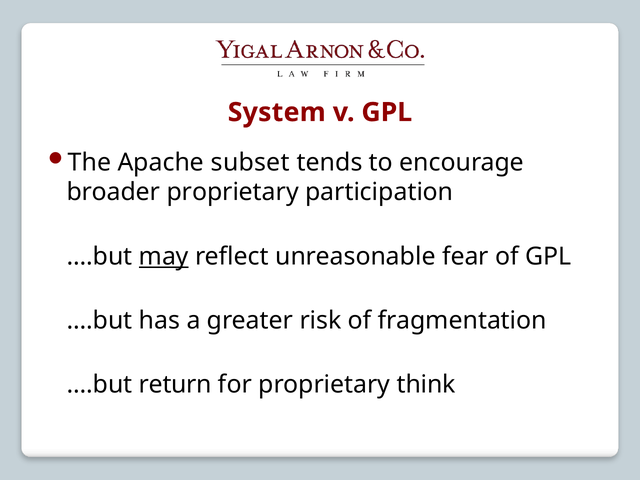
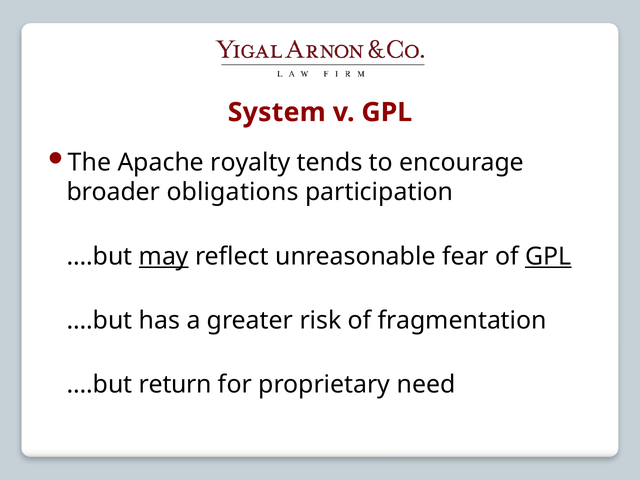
subset: subset -> royalty (250, 162)
broader proprietary: proprietary -> obligations (233, 192)
GPL underline: none -> present (548, 256)
think: think -> need (426, 385)
